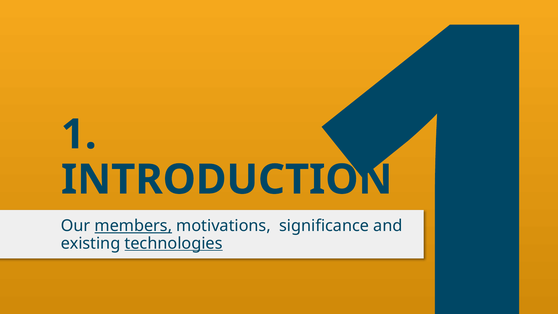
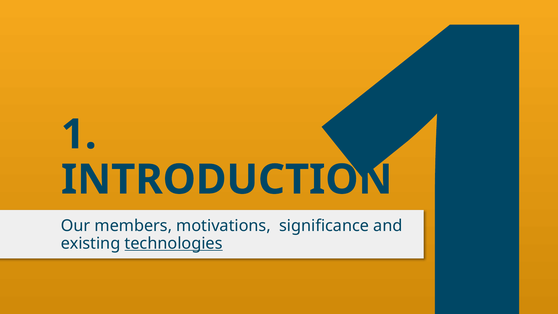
members underline: present -> none (133, 226)
